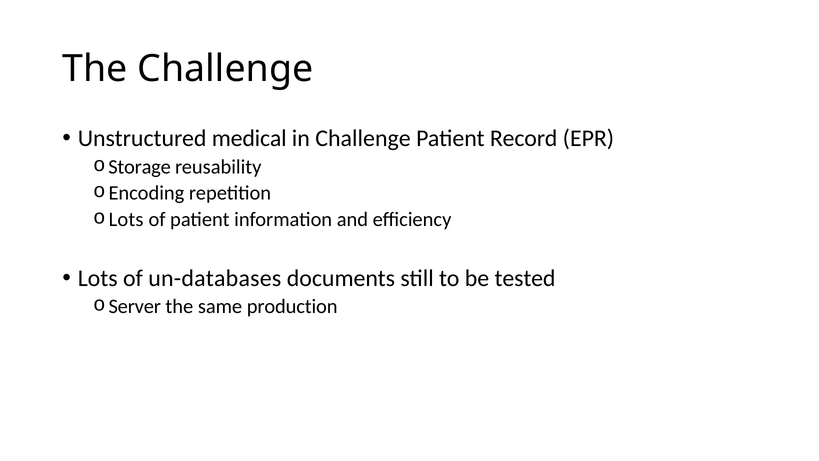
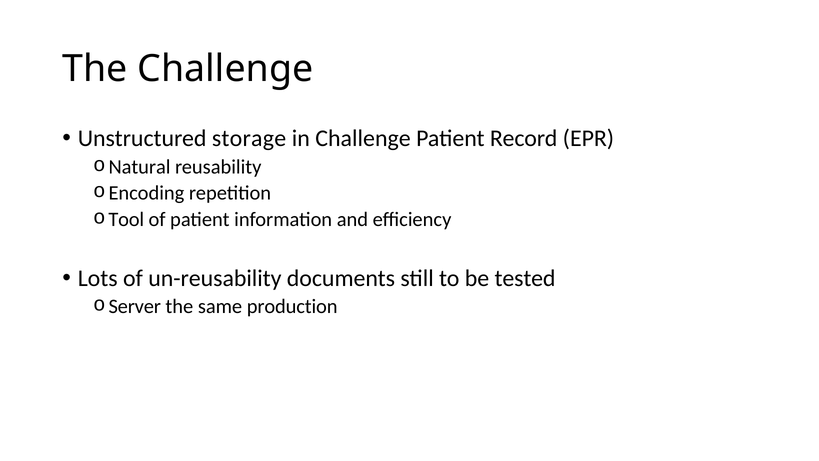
medical: medical -> storage (249, 138)
Storage: Storage -> Natural (139, 167)
Lots: Lots -> Tool (126, 219)
un-databases: un-databases -> un-reusability (215, 278)
